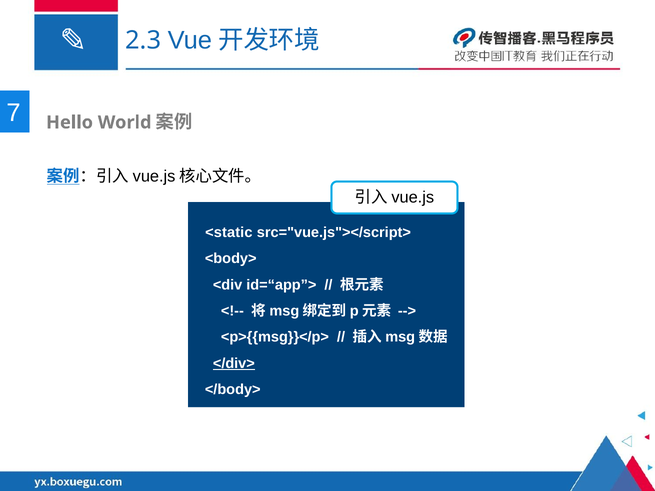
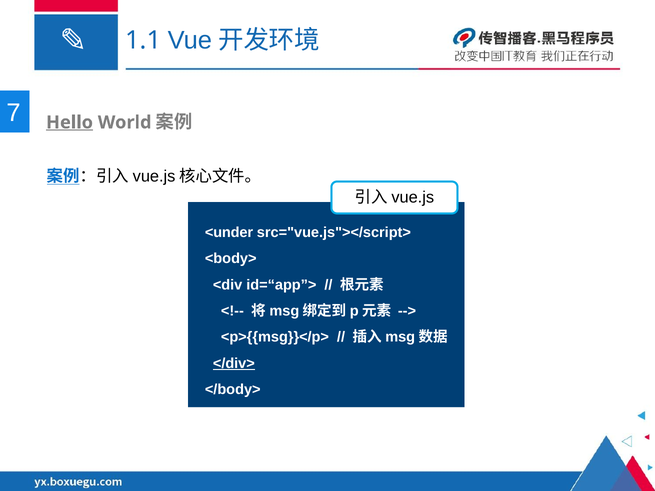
2.3: 2.3 -> 1.1 (143, 41)
Hello underline: none -> present (70, 122)
<static: <static -> <under (229, 233)
